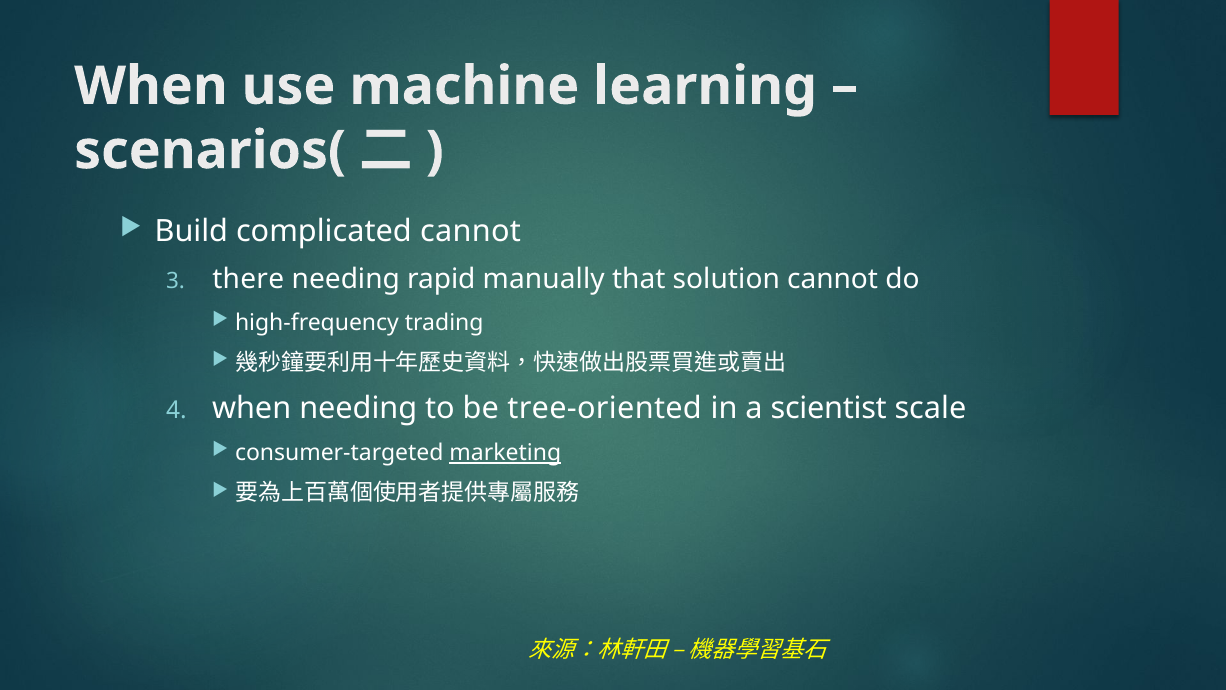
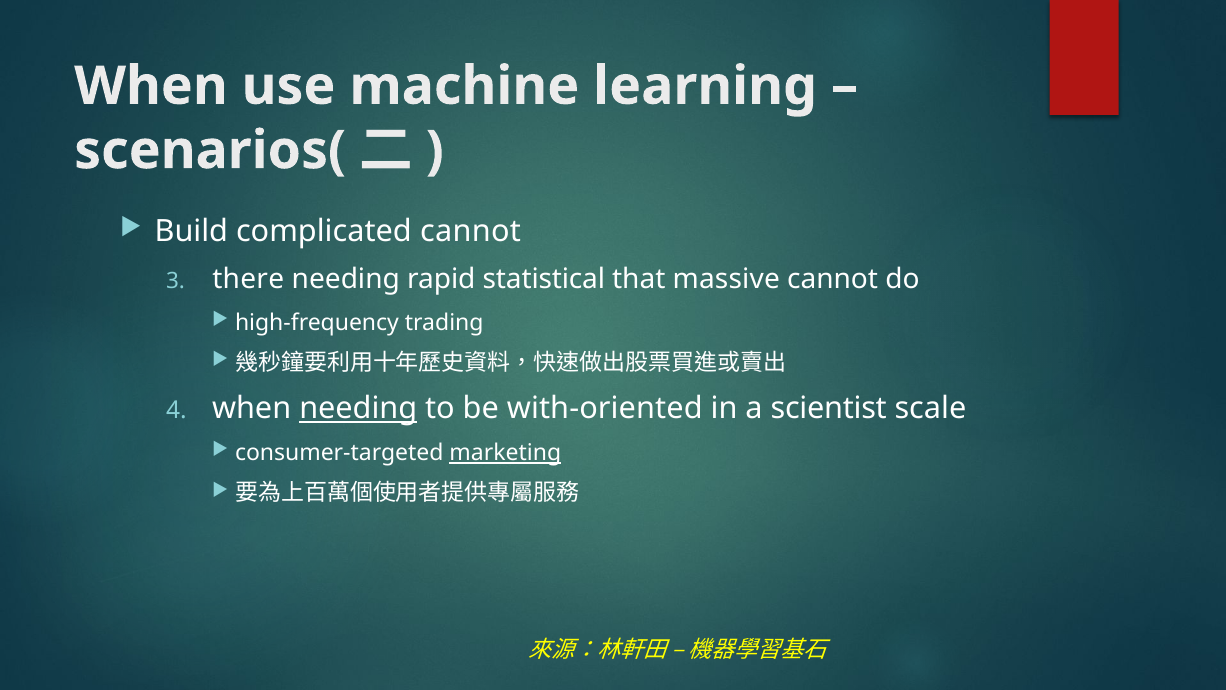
manually: manually -> statistical (544, 279)
solution: solution -> massive (726, 279)
needing underline: none -> present (358, 408)
tree-oriented: tree-oriented -> with-oriented (605, 408)
